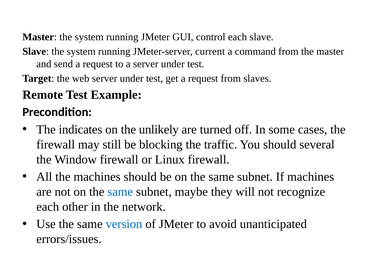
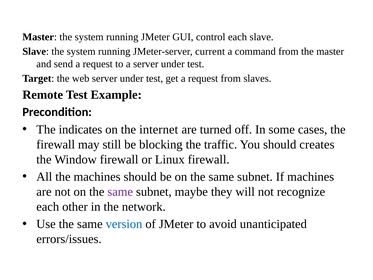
unlikely: unlikely -> internet (159, 129)
several: several -> creates (317, 144)
same colour: blue -> purple (120, 192)
